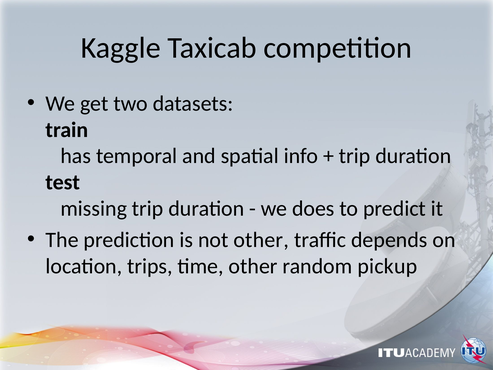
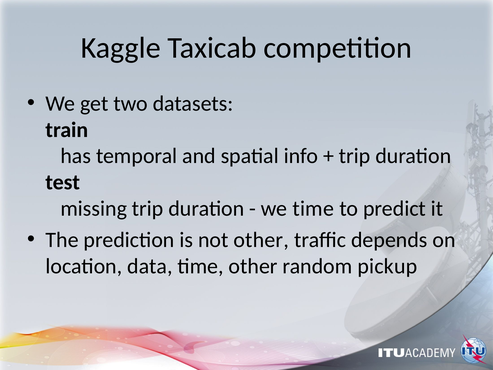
we does: does -> time (313, 209)
trips: trips -> data (150, 266)
